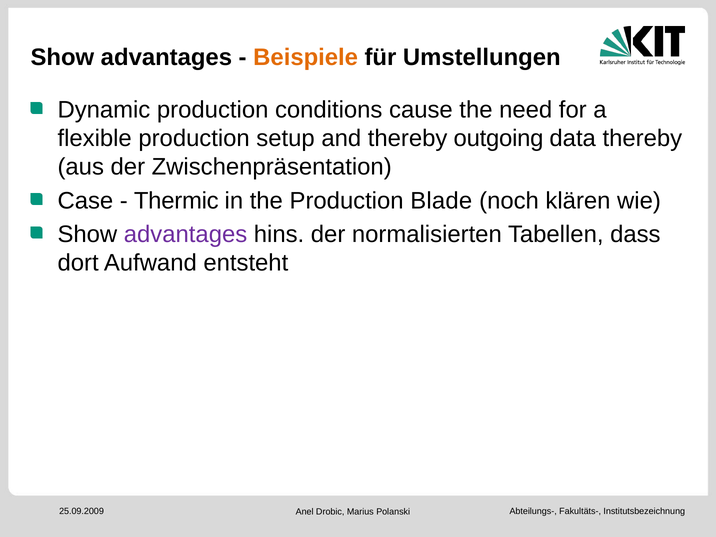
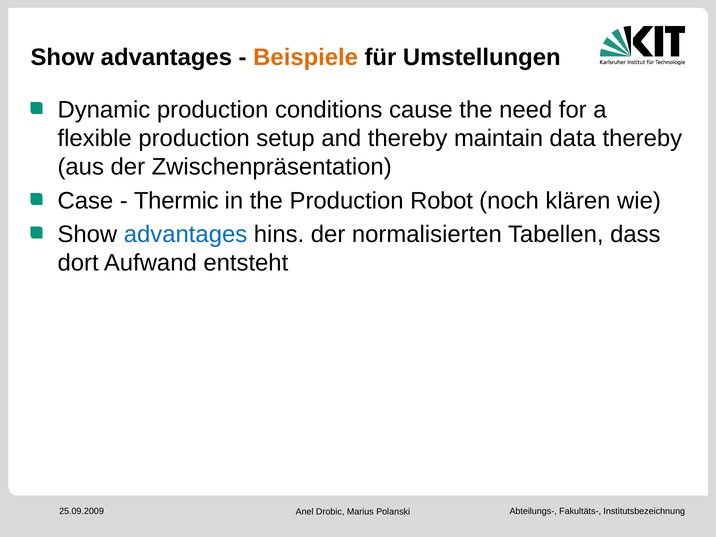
outgoing: outgoing -> maintain (499, 138)
Blade: Blade -> Robot (442, 201)
advantages colour: purple -> blue (186, 234)
